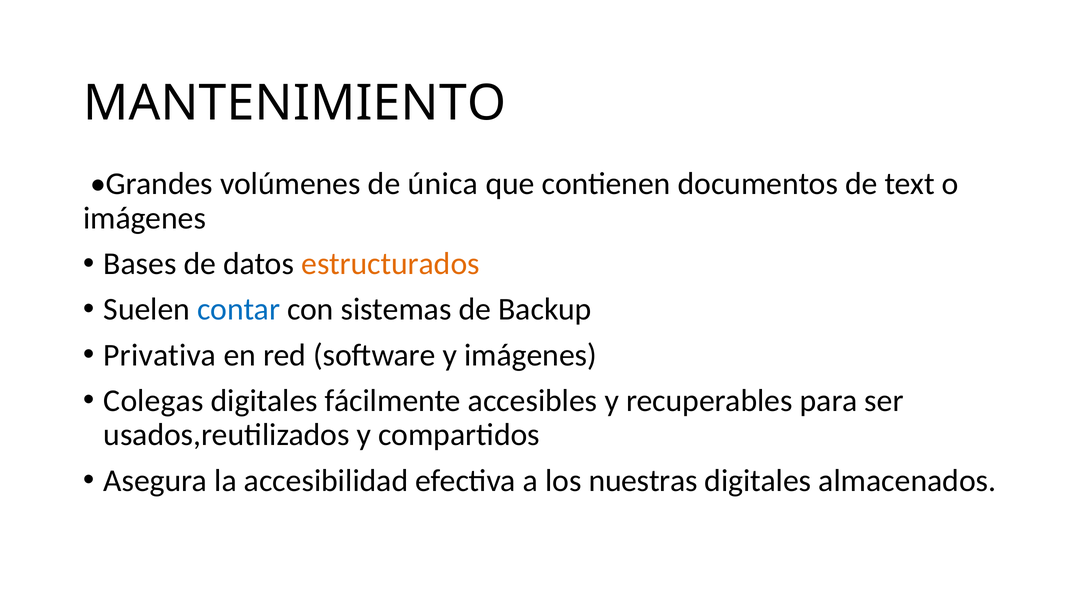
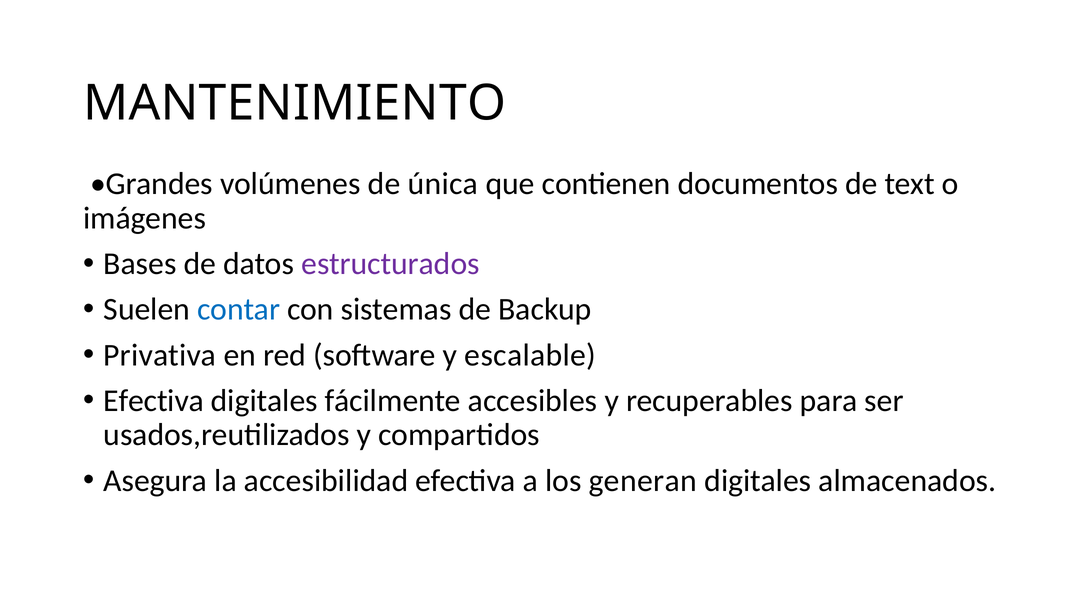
estructurados colour: orange -> purple (390, 264)
y imágenes: imágenes -> escalable (530, 355)
Colegas: Colegas -> Efectiva (154, 401)
nuestras: nuestras -> generan (643, 481)
